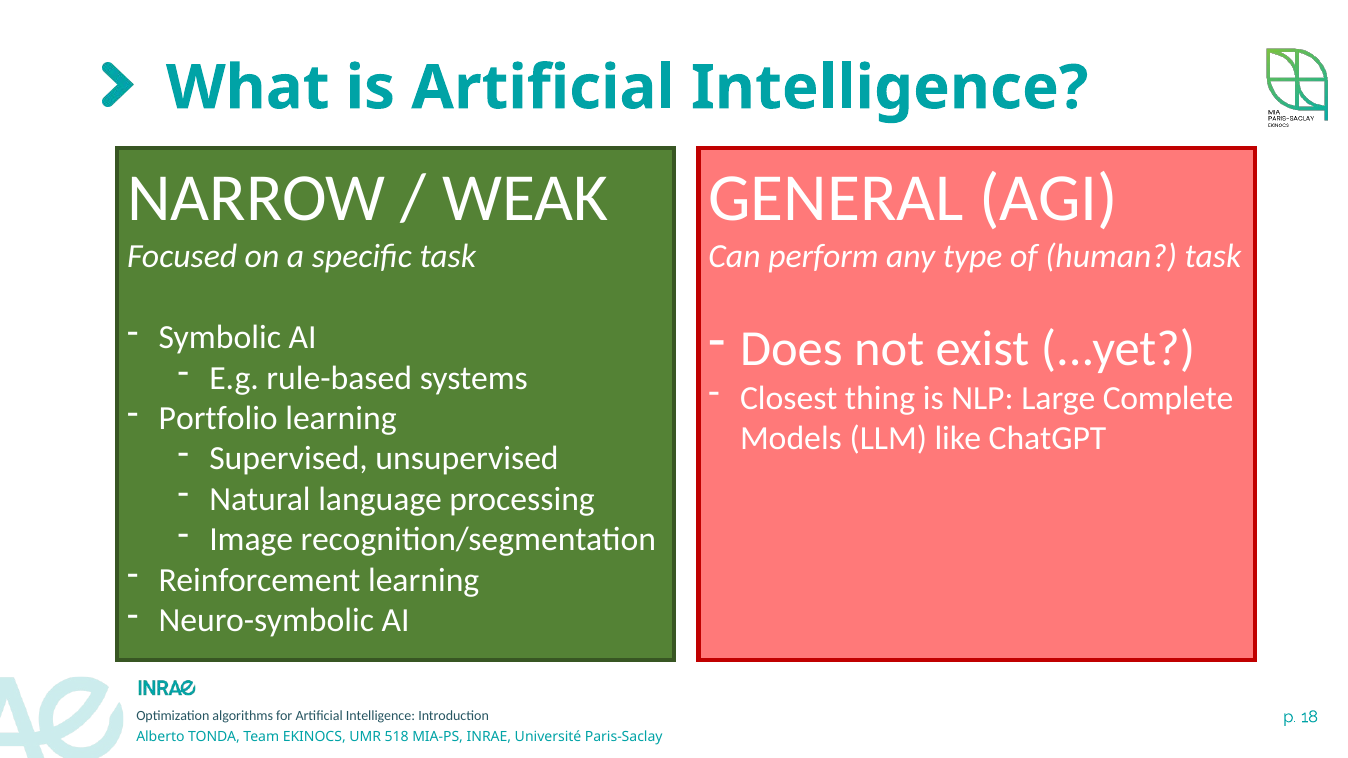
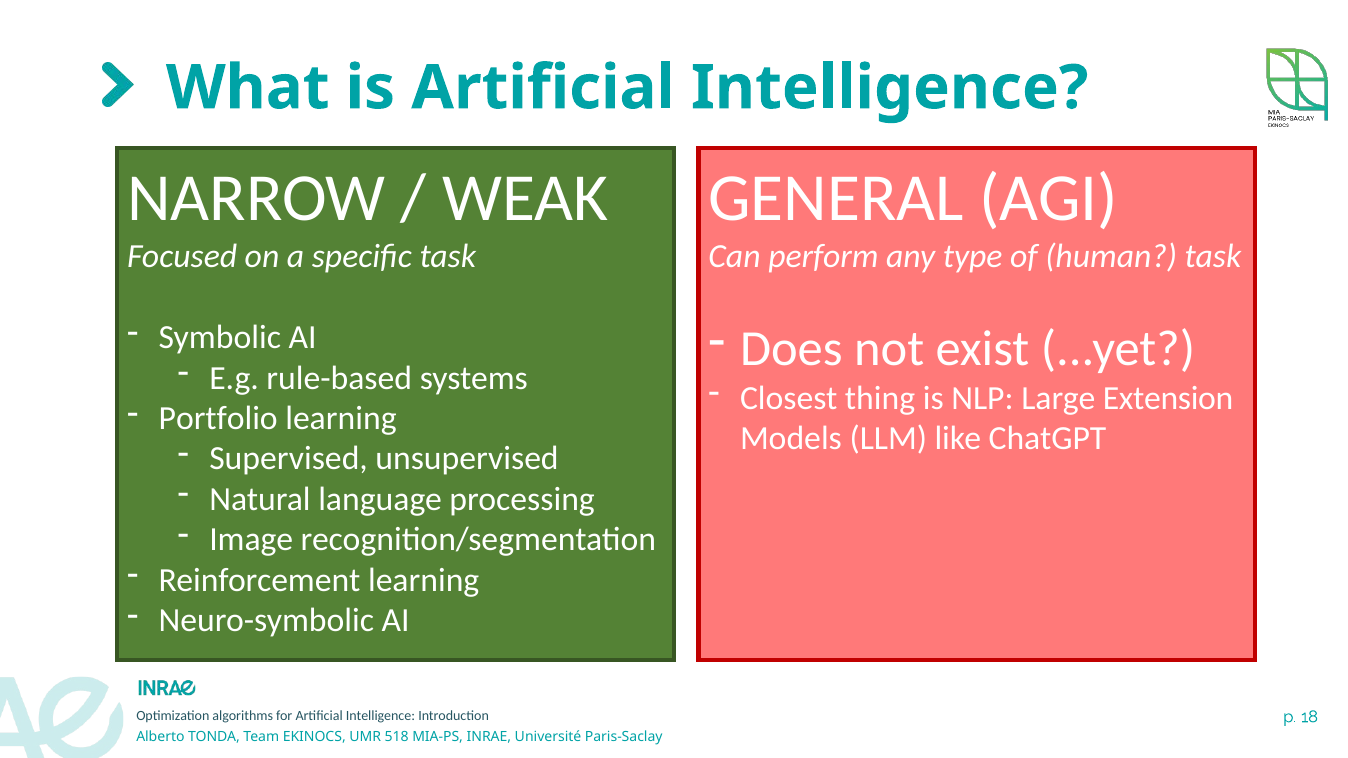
Complete: Complete -> Extension (1168, 398)
